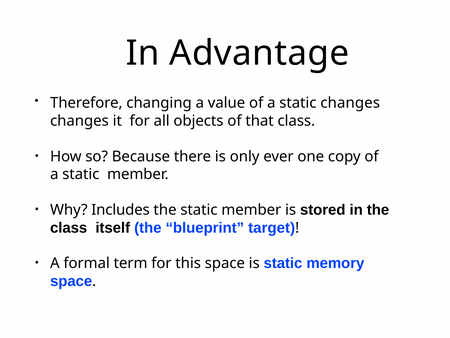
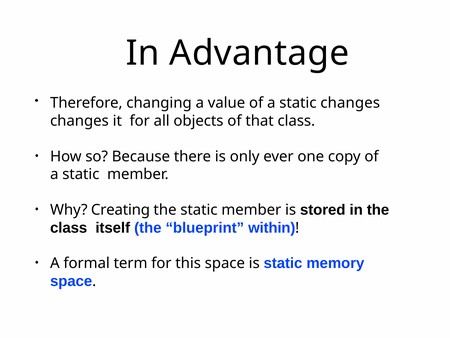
Includes: Includes -> Creating (121, 210)
target: target -> within (272, 227)
